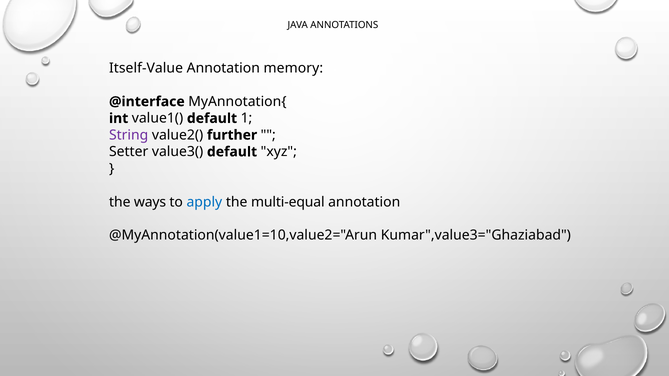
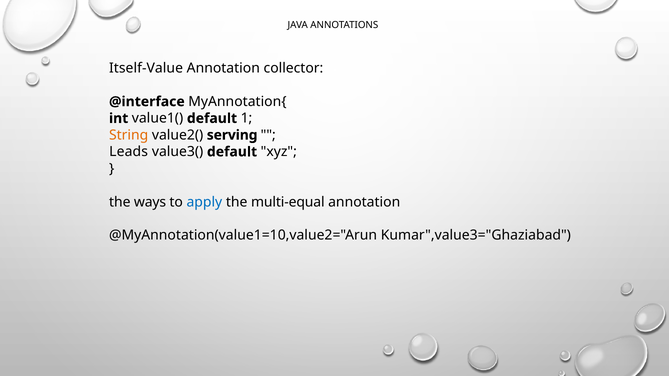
memory: memory -> collector (293, 68)
String colour: purple -> orange (129, 135)
further: further -> serving (232, 135)
Setter: Setter -> Leads (129, 152)
